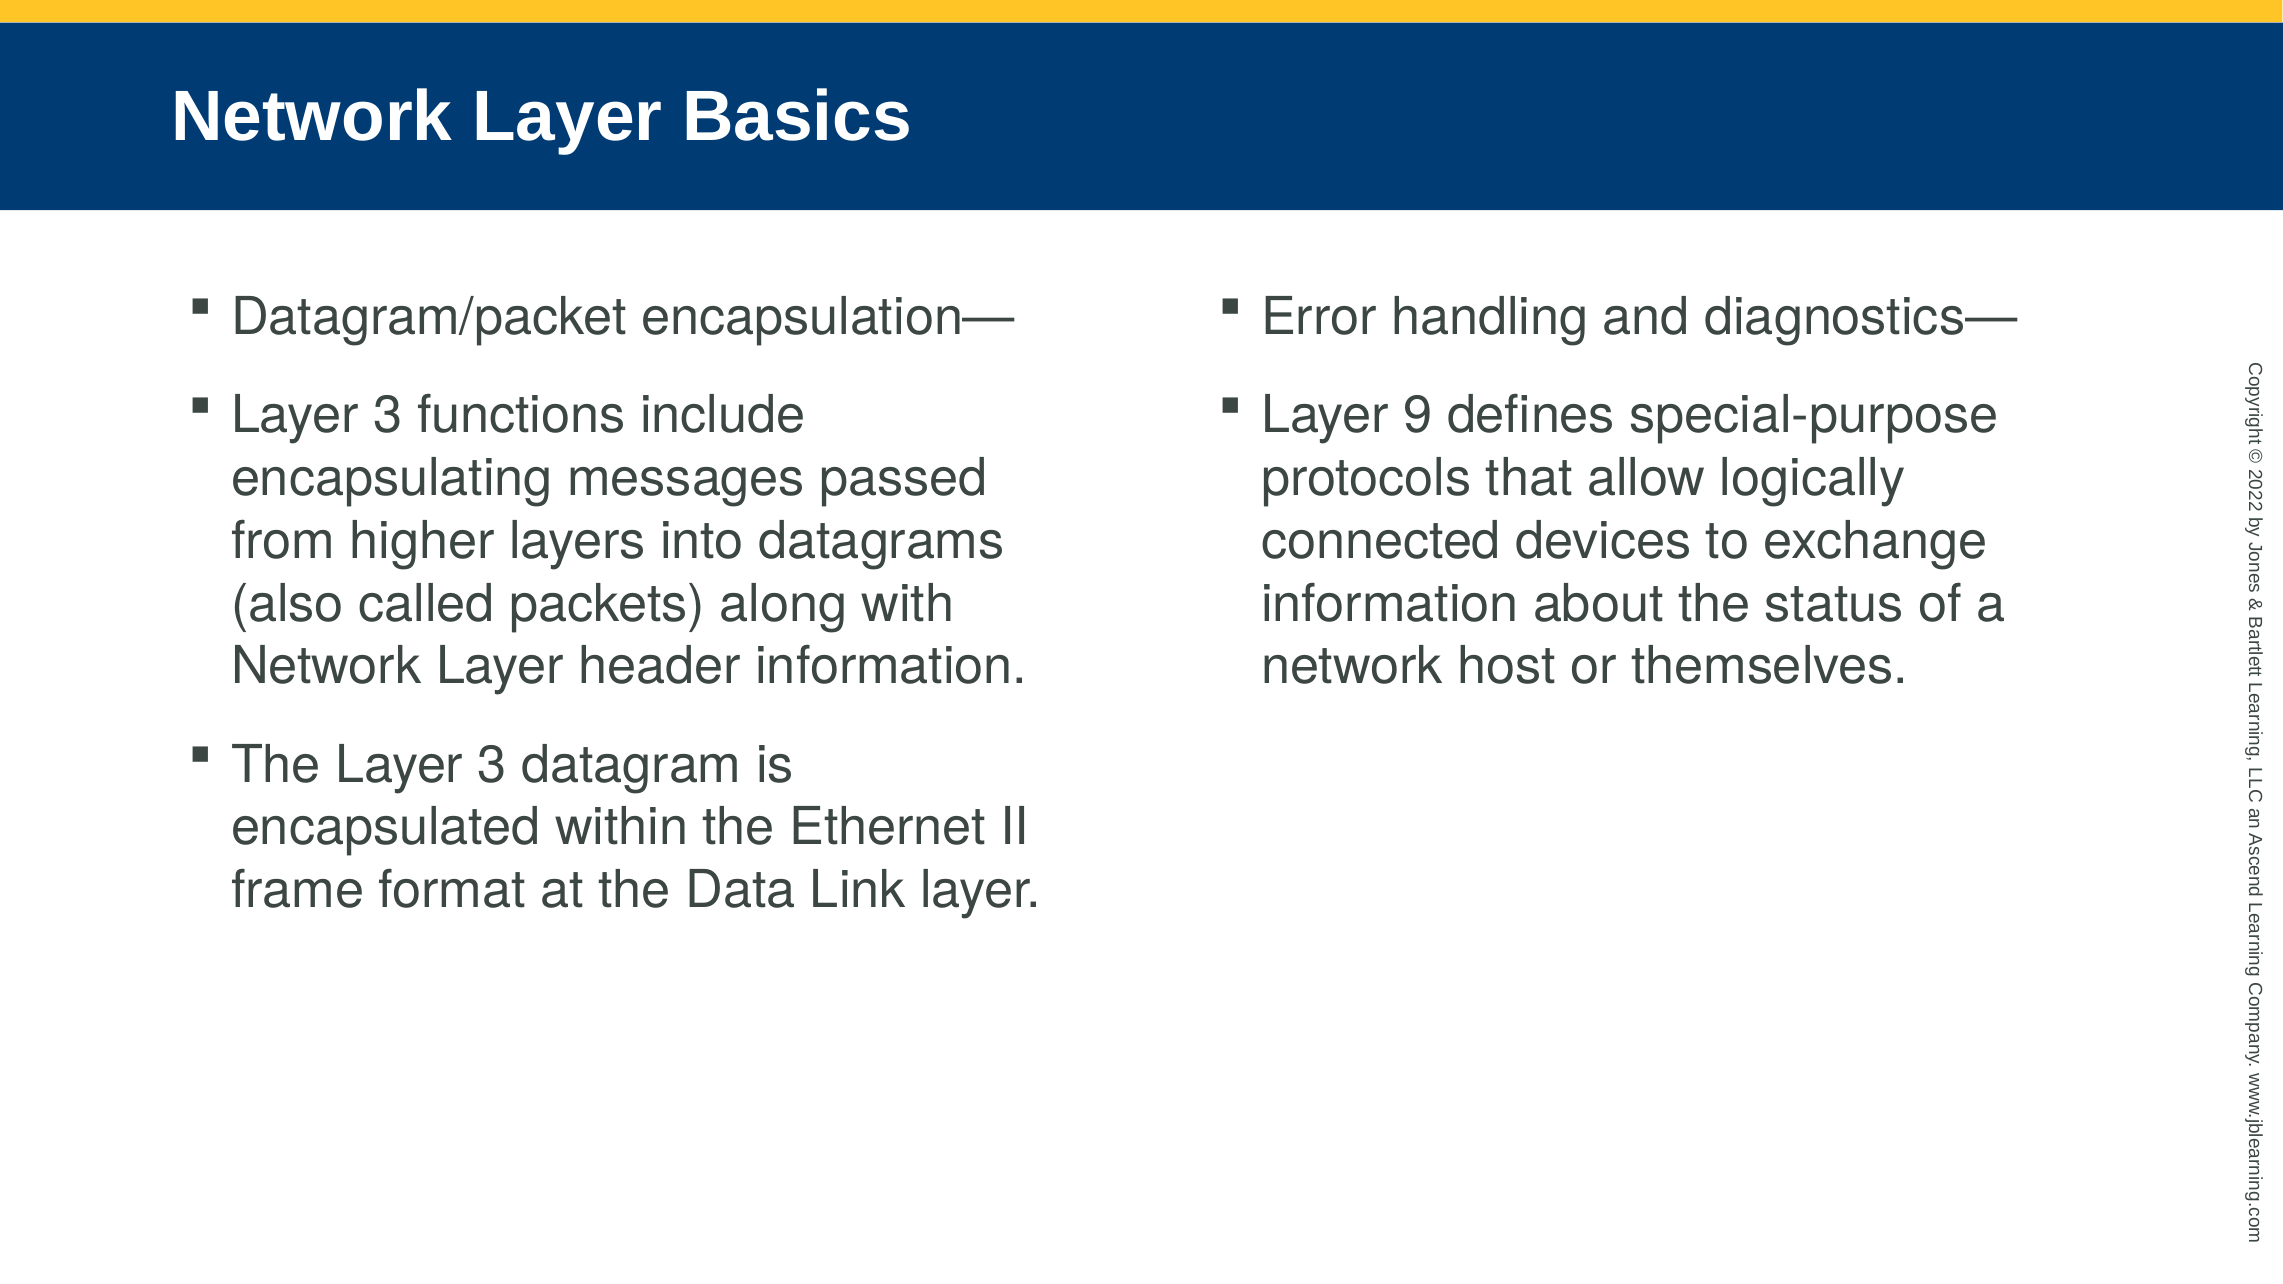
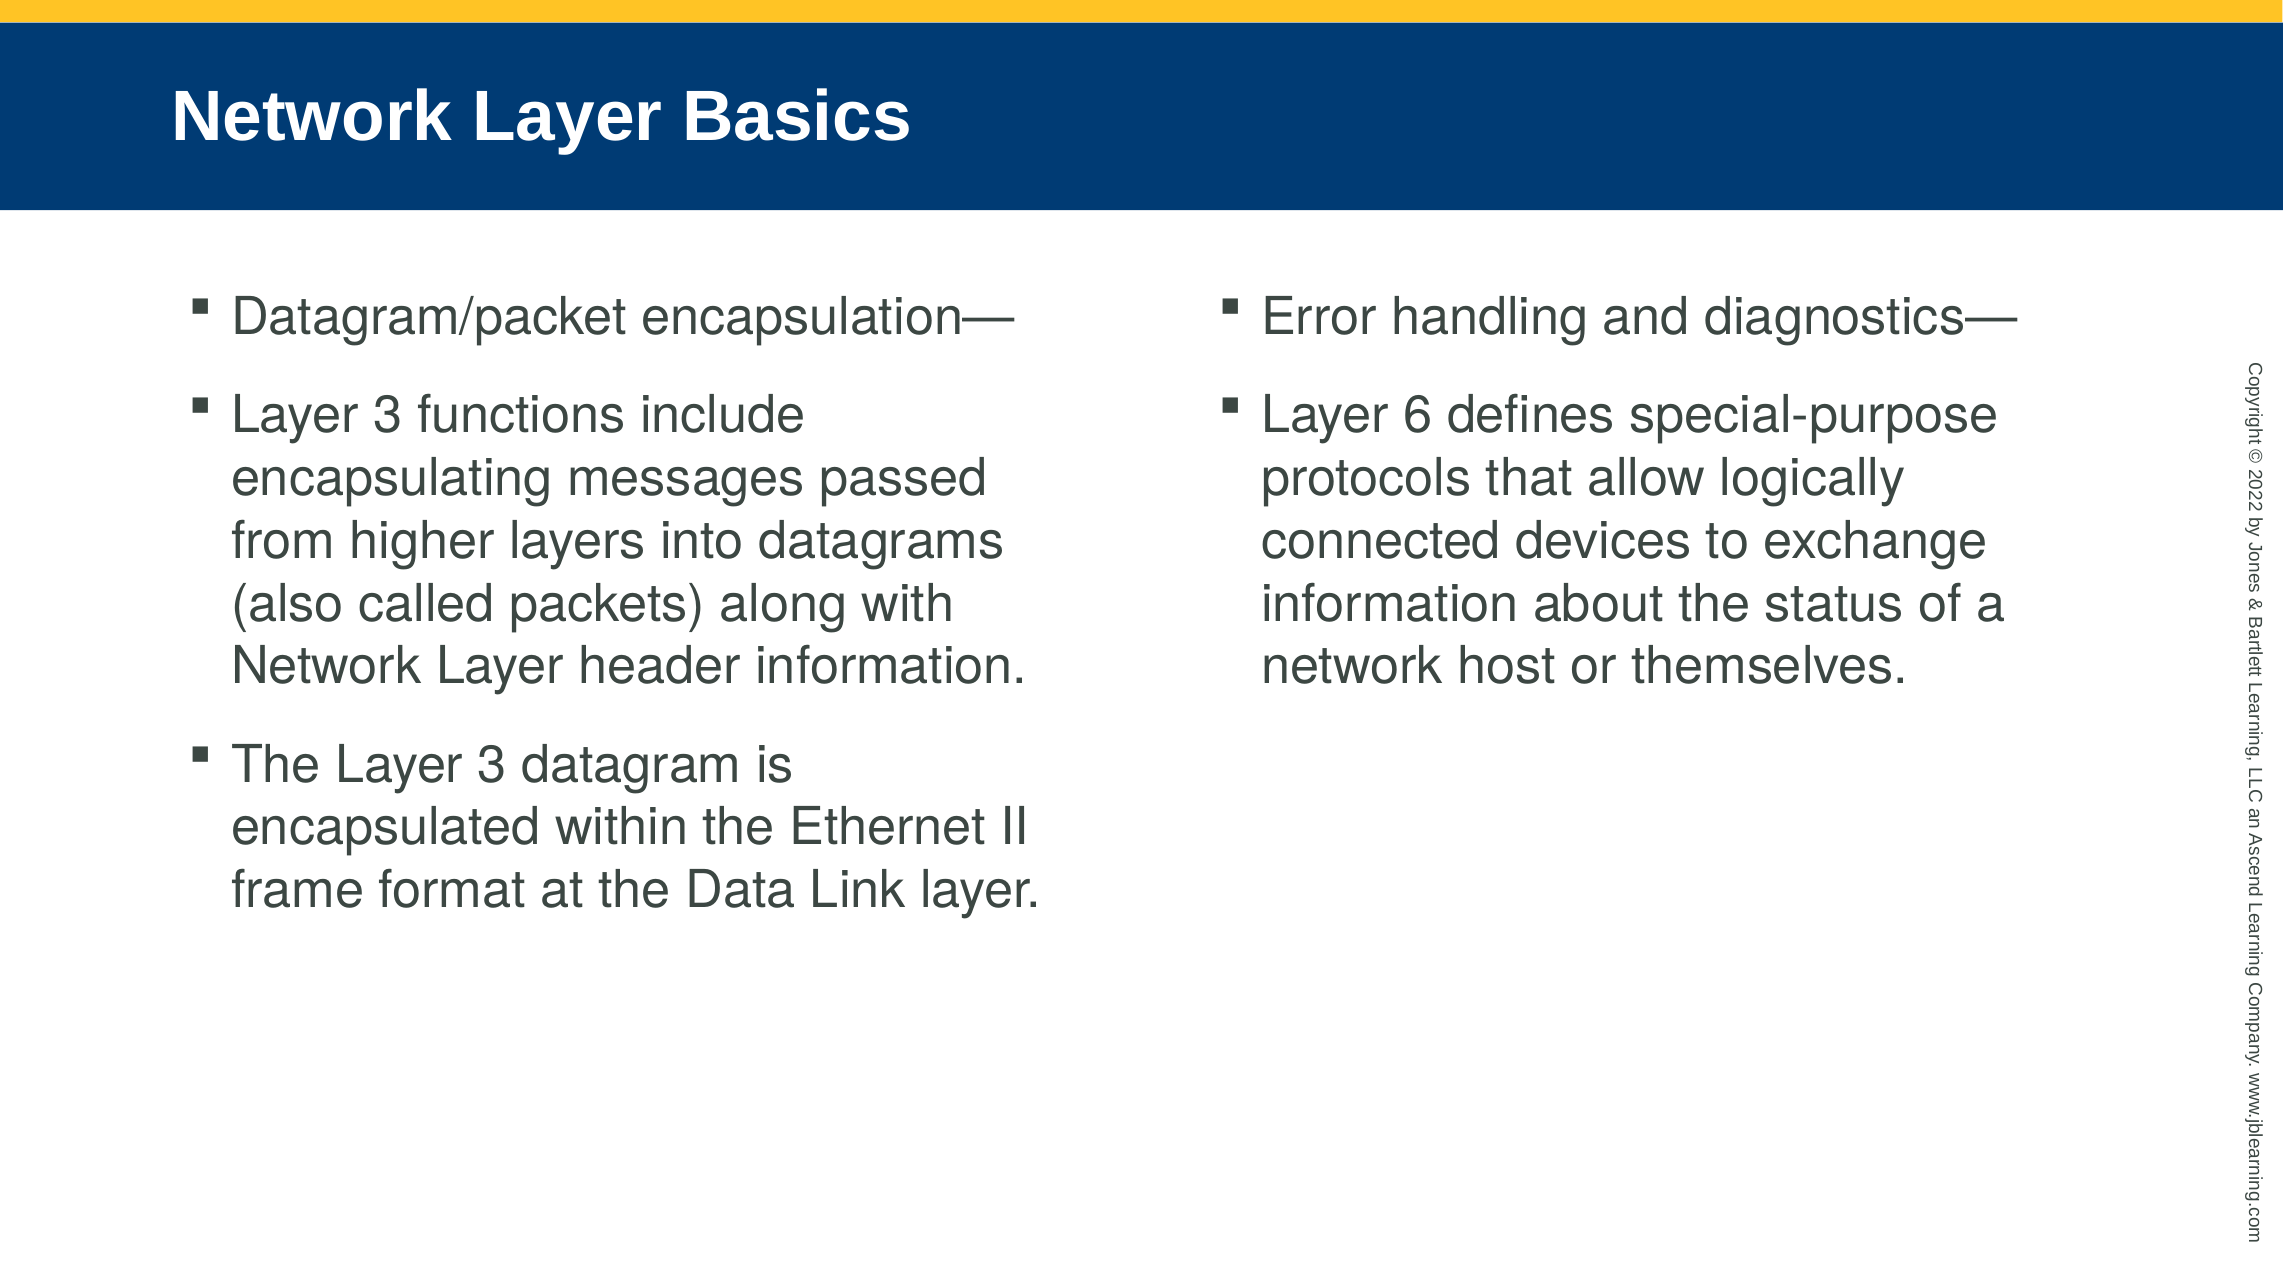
9: 9 -> 6 (1418, 416)
